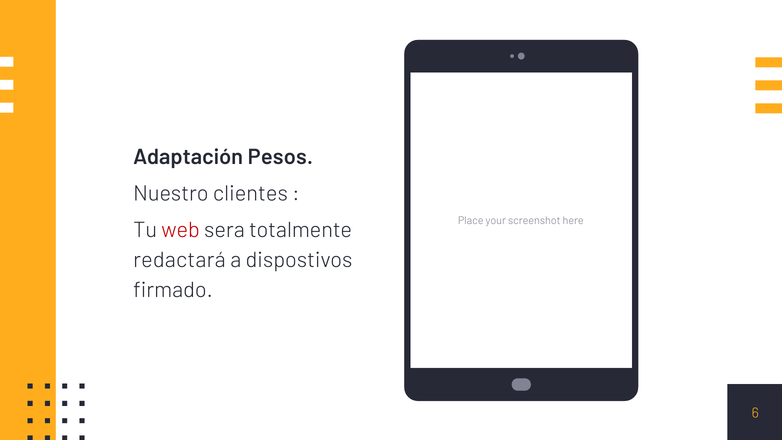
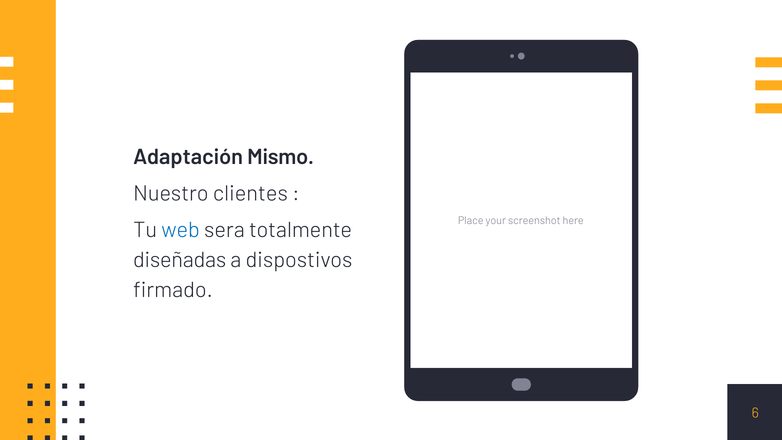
Pesos: Pesos -> Mismo (281, 157)
web colour: red -> blue (181, 230)
redactará: redactará -> diseñadas (180, 260)
